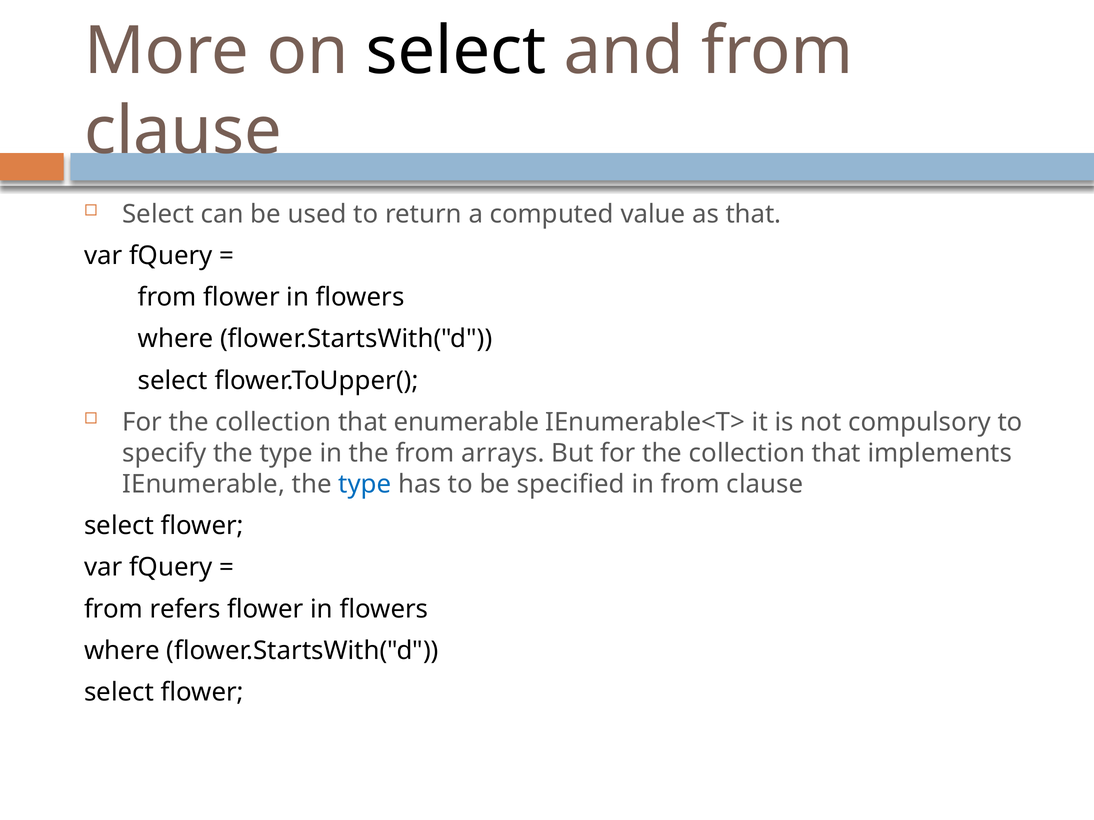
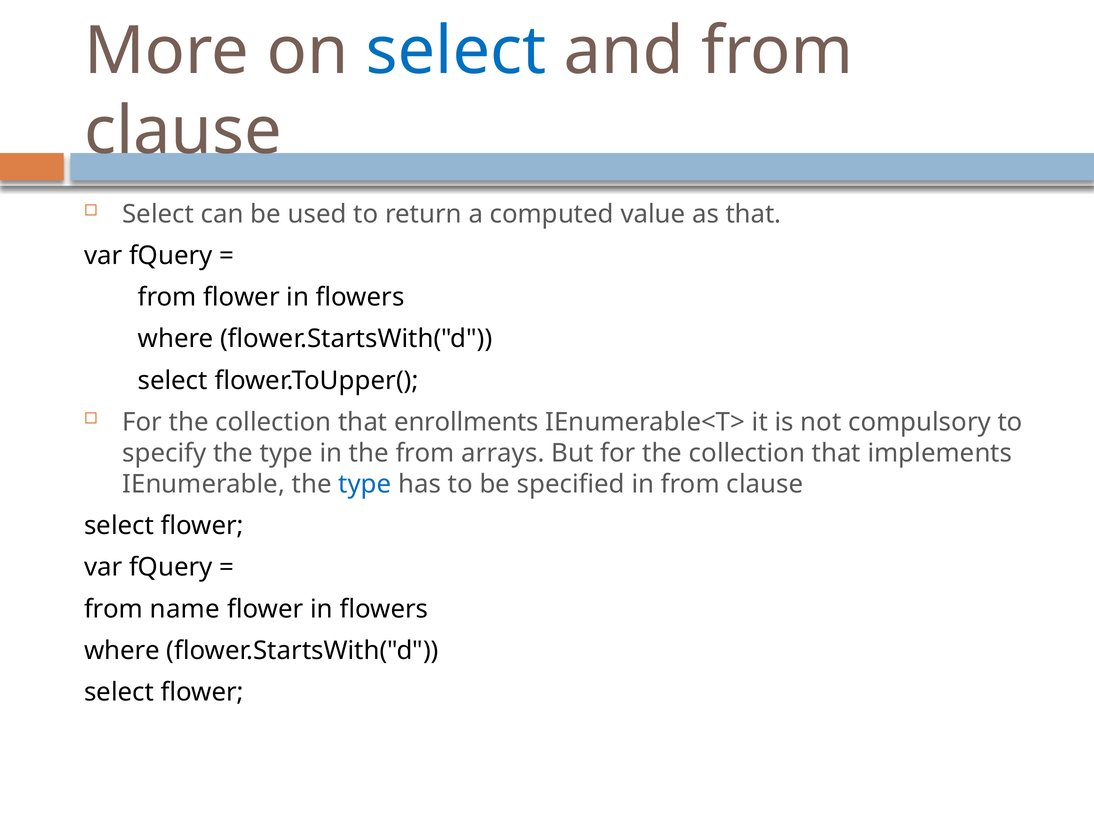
select colour: black -> blue (456, 51)
enumerable: enumerable -> enrollments (466, 422)
refers: refers -> name (185, 609)
